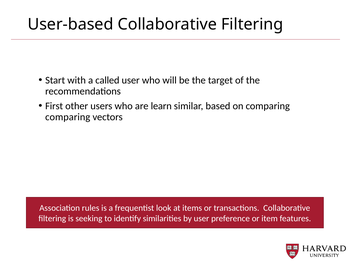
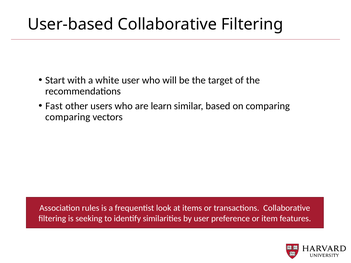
called: called -> white (107, 80)
First: First -> Fast (54, 106)
